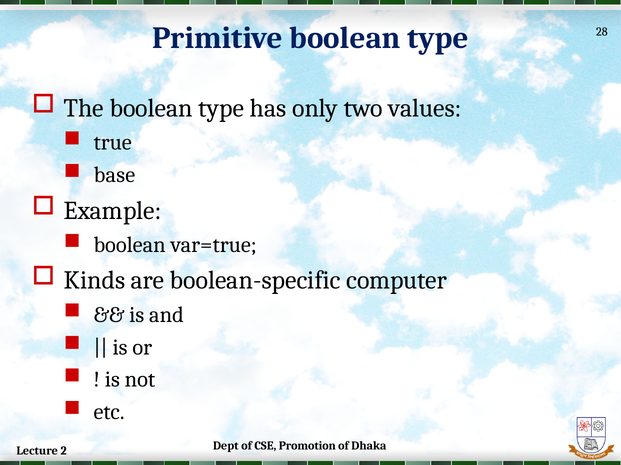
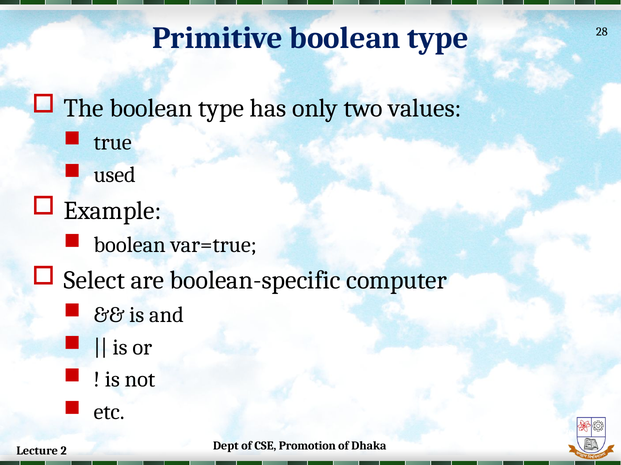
base: base -> used (115, 175)
Kinds: Kinds -> Select (94, 281)
